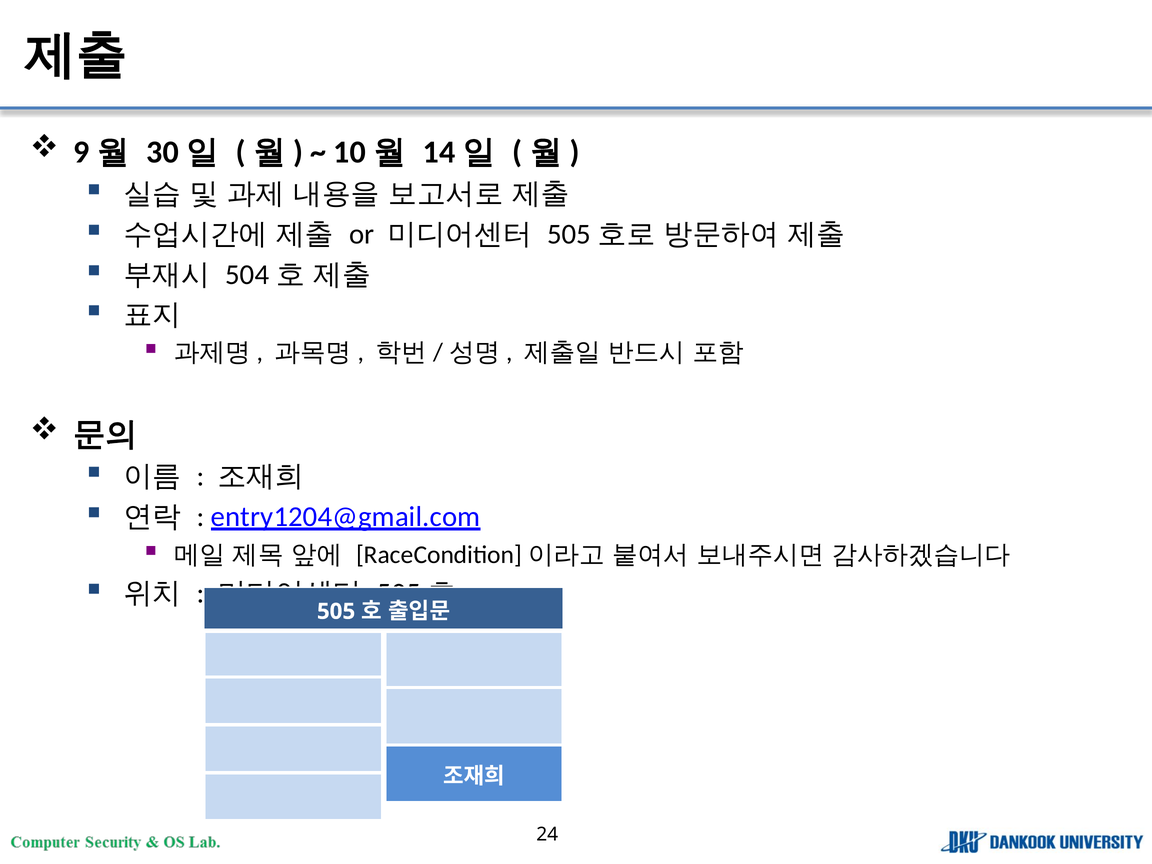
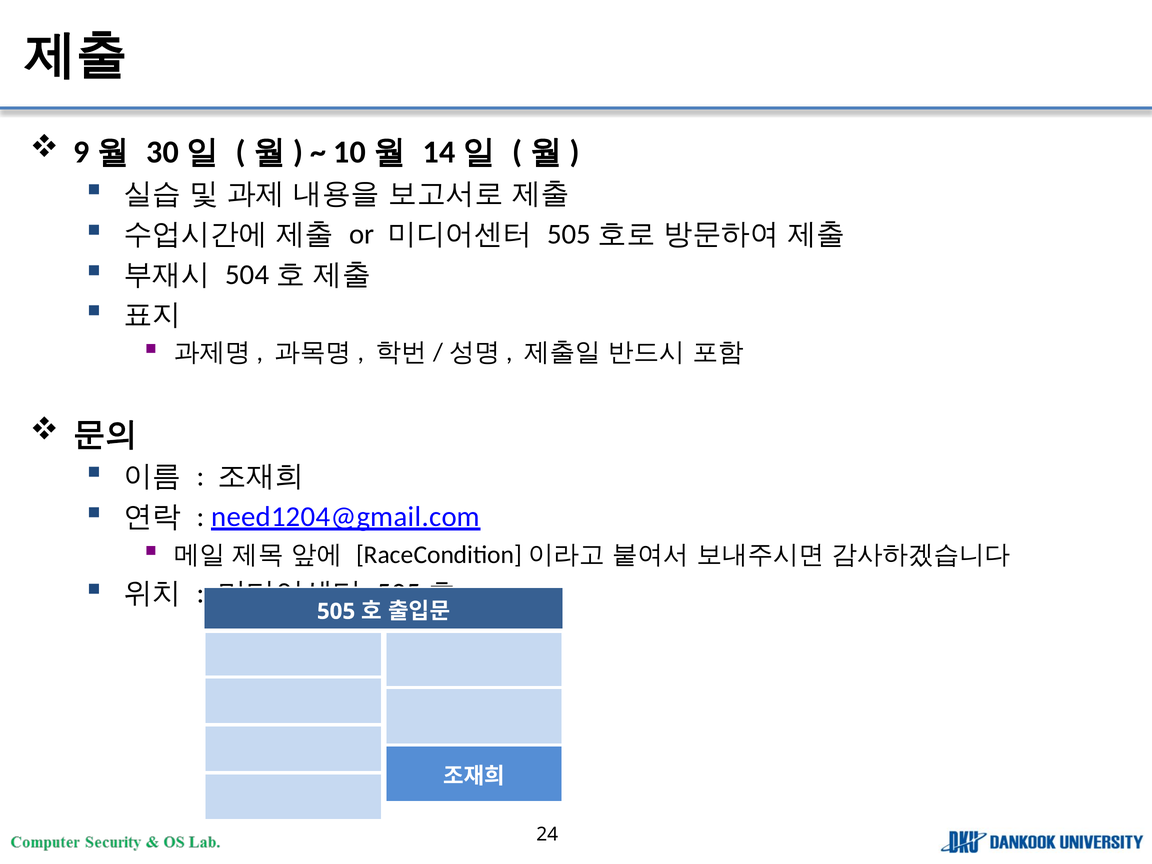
entry1204@gmail.com: entry1204@gmail.com -> need1204@gmail.com (346, 517)
